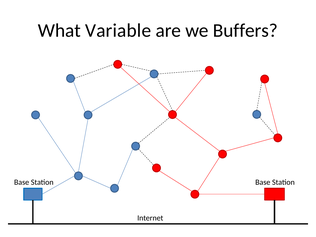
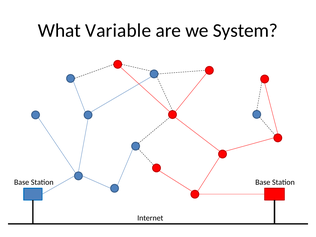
Buffers: Buffers -> System (245, 31)
